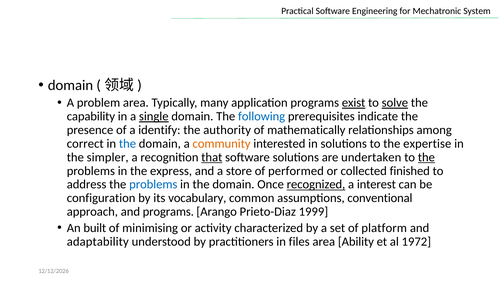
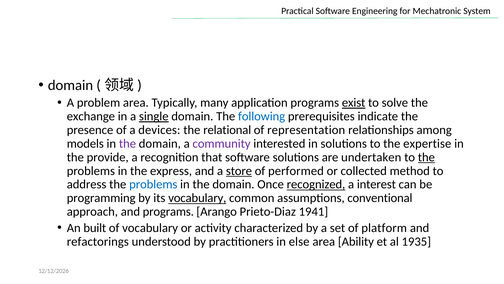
solve underline: present -> none (395, 103)
capability: capability -> exchange (91, 116)
identify: identify -> devices (159, 130)
authority: authority -> relational (227, 130)
mathematically: mathematically -> representation (306, 130)
correct: correct -> models (85, 143)
the colour: blue -> purple (127, 143)
community colour: orange -> purple (222, 143)
simpler: simpler -> provide (108, 157)
that underline: present -> none (212, 157)
store underline: none -> present (239, 171)
finished: finished -> method (410, 171)
configuration: configuration -> programming (101, 198)
vocabulary underline: none -> present (197, 198)
1999: 1999 -> 1941 (313, 211)
of minimising: minimising -> vocabulary (150, 228)
adaptability: adaptability -> refactorings (98, 241)
files: files -> else (299, 241)
1972: 1972 -> 1935 (416, 241)
